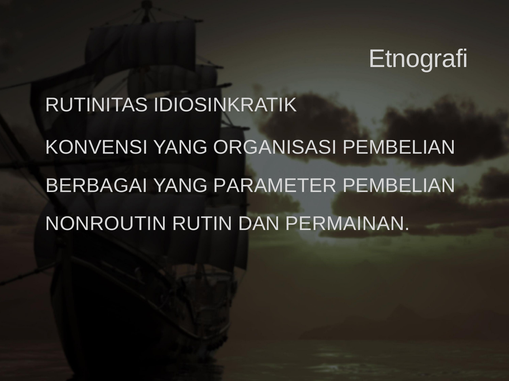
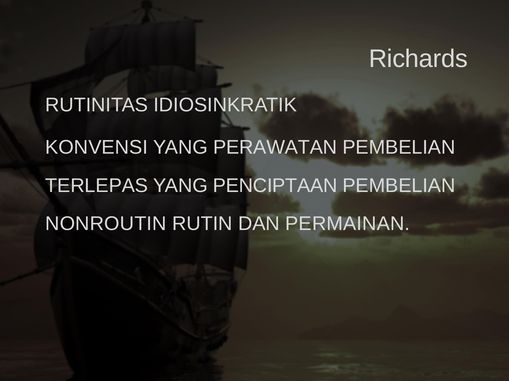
Etnografi: Etnografi -> Richards (418, 59)
ORGANISASI: ORGANISASI -> PERAWATAN (275, 148)
BERBAGAI: BERBAGAI -> TERLEPAS (97, 186)
PARAMETER: PARAMETER -> PENCIPTAAN (275, 186)
